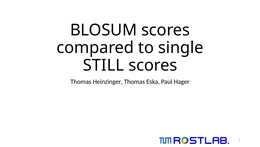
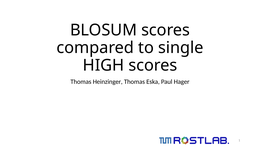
STILL: STILL -> HIGH (104, 65)
